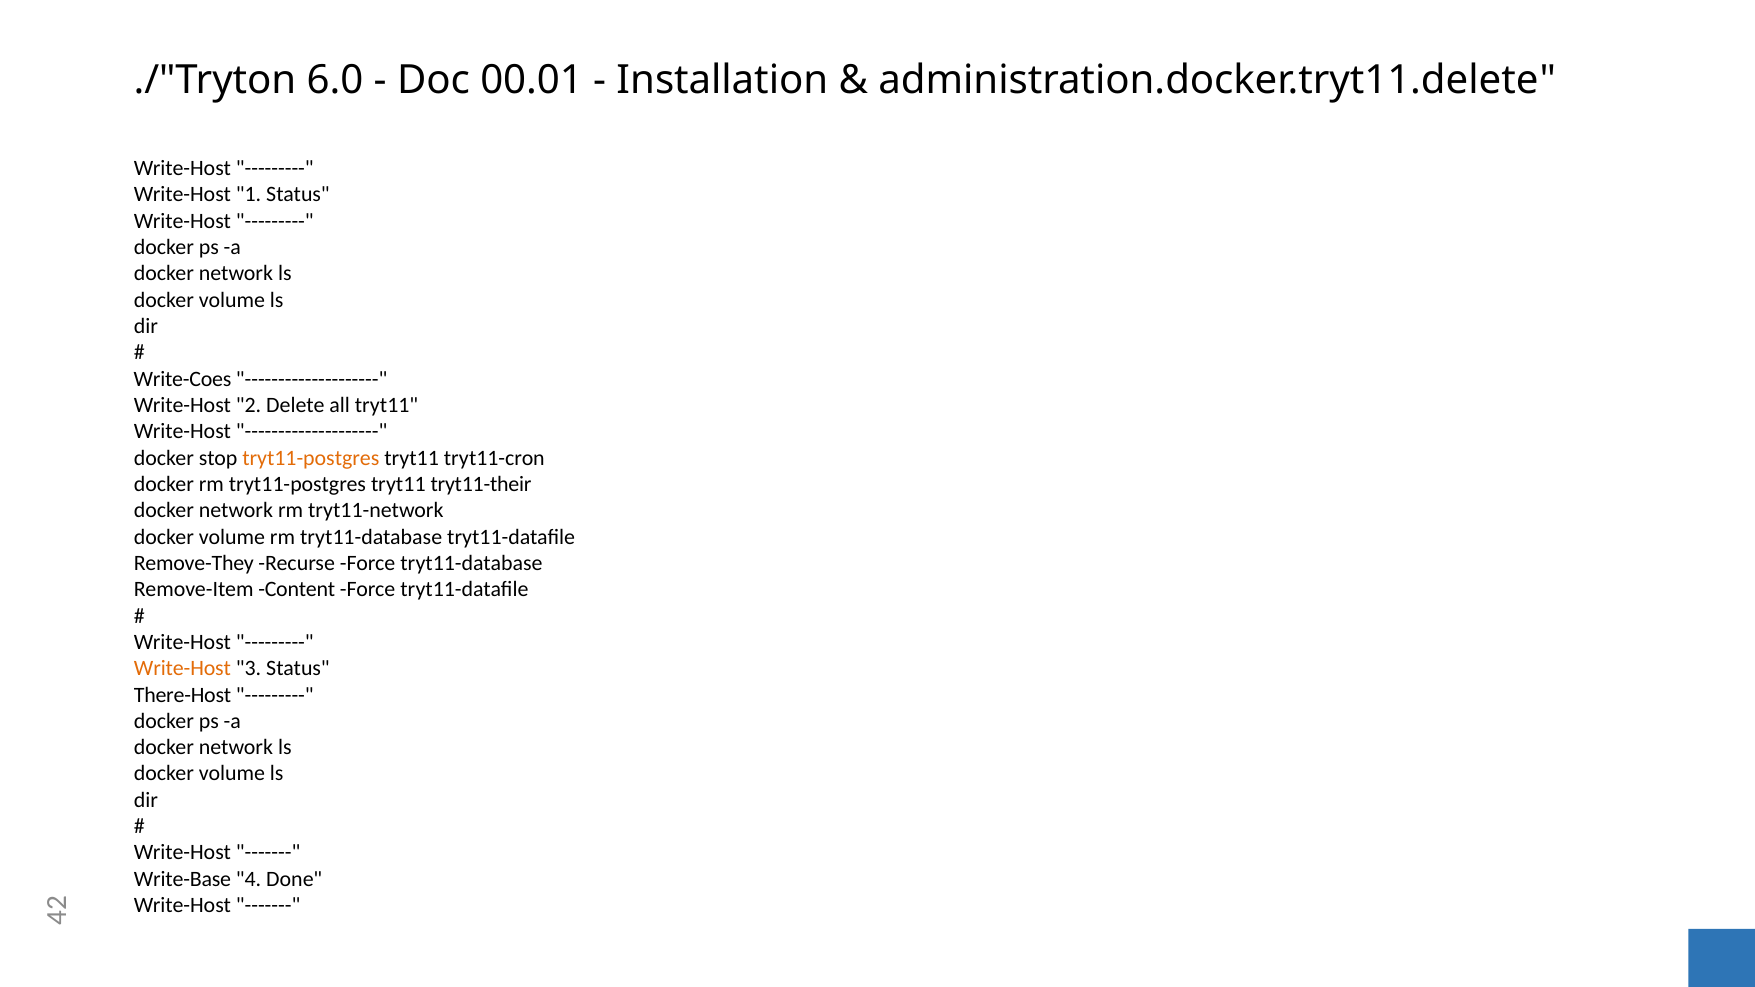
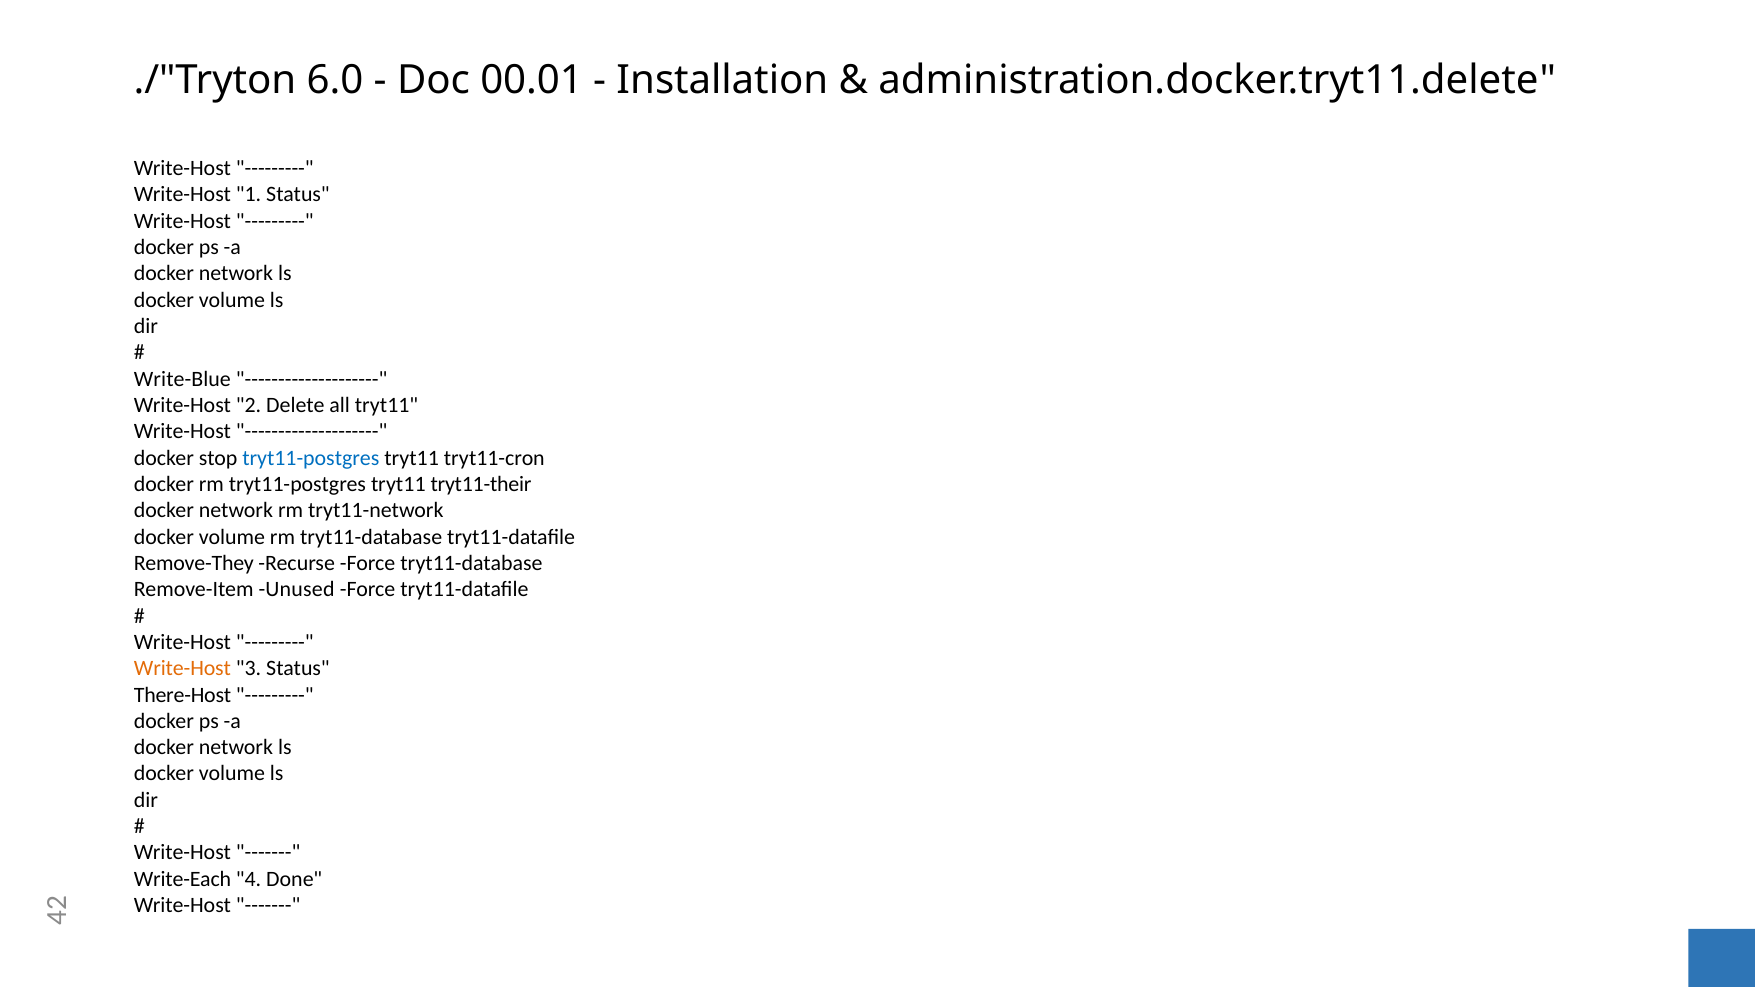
Write-Coes: Write-Coes -> Write-Blue (182, 379)
tryt11-postgres colour: orange -> blue (311, 458)
Content: Content -> Unused (297, 590)
Write-Base: Write-Base -> Write-Each (183, 879)
